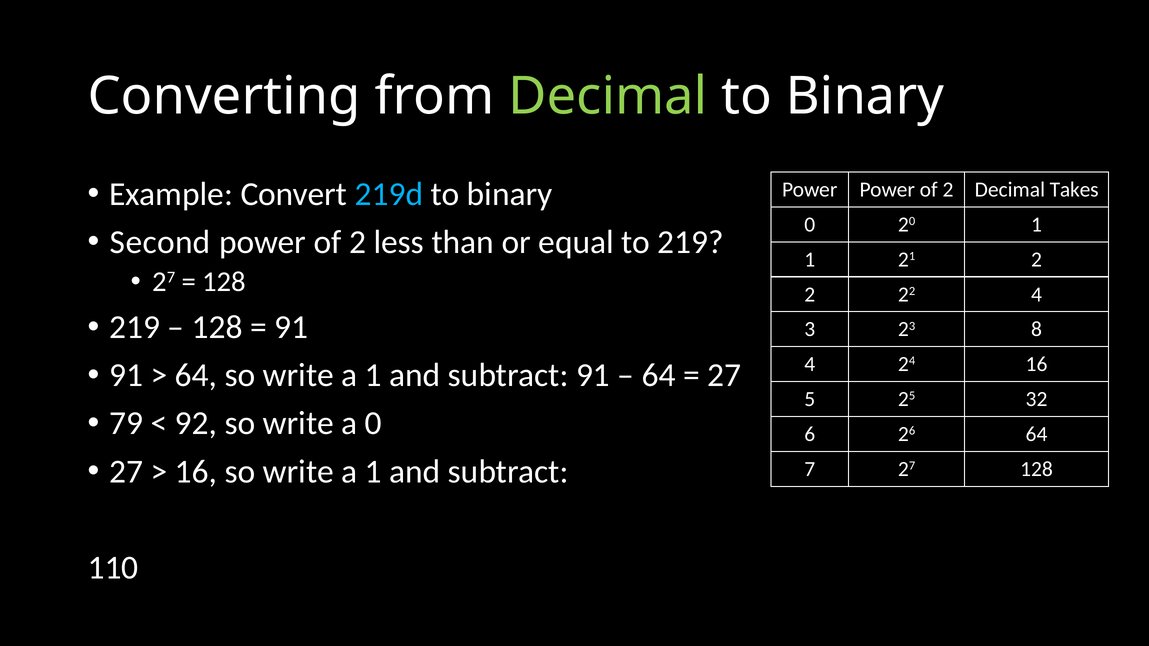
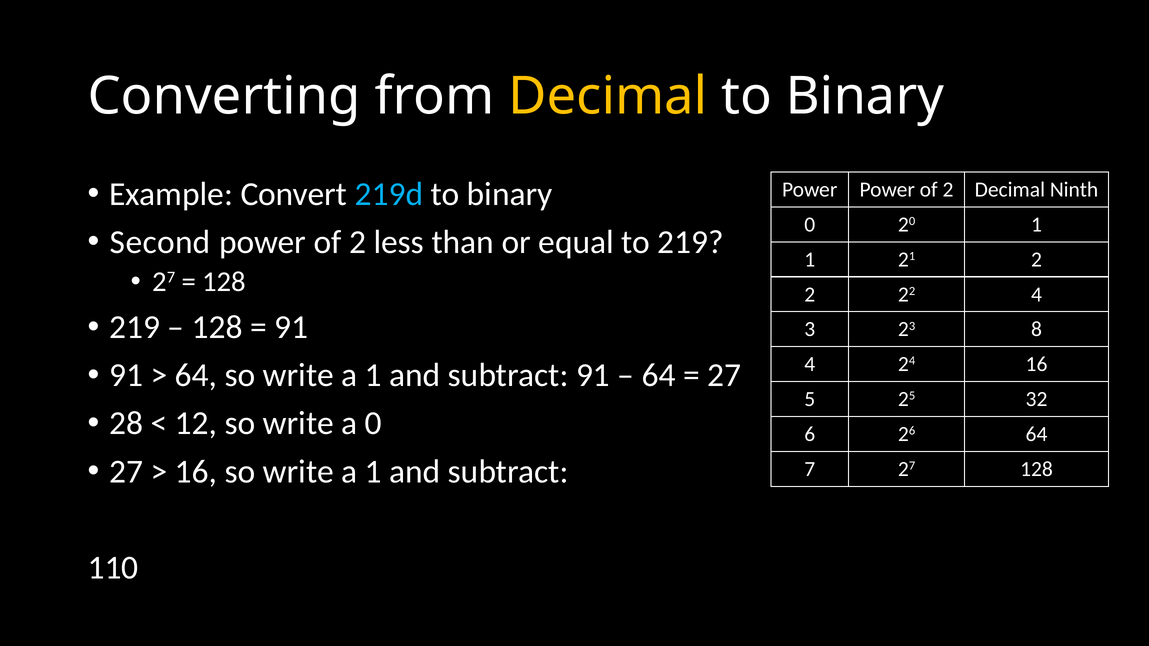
Decimal colour: light green -> yellow (608, 97)
Takes: Takes -> Ninth (1074, 190)
79: 79 -> 28 (126, 424)
92: 92 -> 12 (196, 424)
